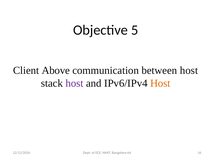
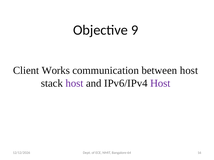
5: 5 -> 9 (135, 30)
Above: Above -> Works (56, 71)
Host colour: orange -> purple (160, 83)
